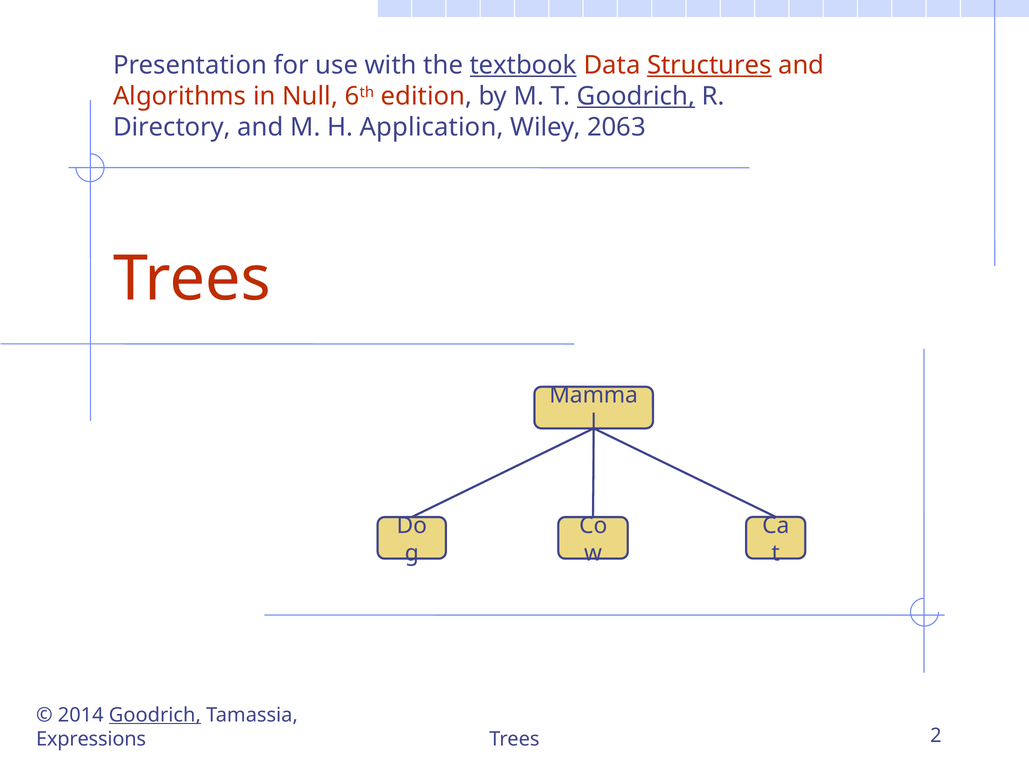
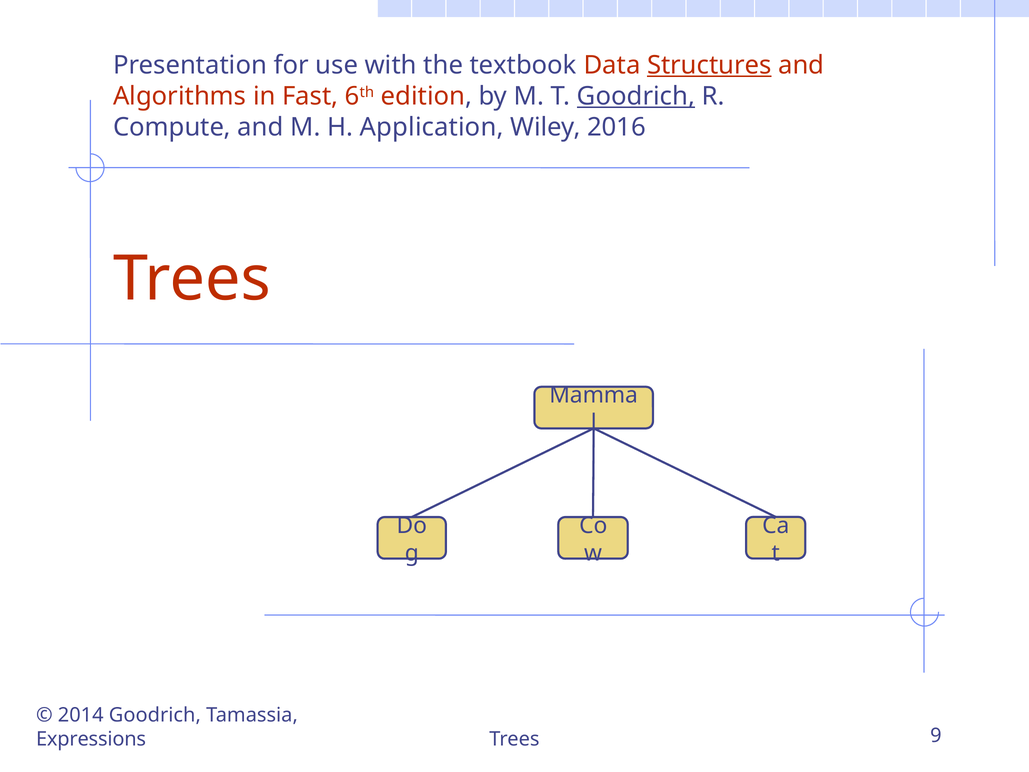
textbook underline: present -> none (523, 65)
Null: Null -> Fast (310, 96)
Directory: Directory -> Compute (172, 127)
2063: 2063 -> 2016 (616, 127)
Goodrich underline: present -> none (155, 715)
2: 2 -> 9 (936, 736)
